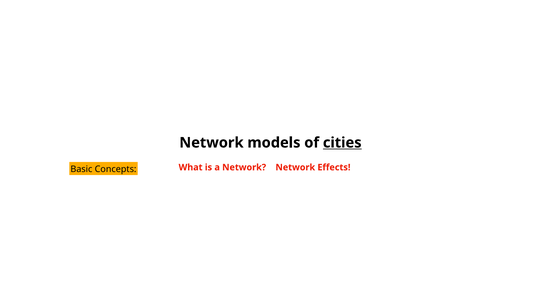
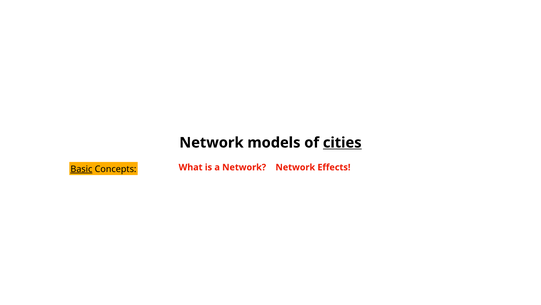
Basic underline: none -> present (81, 169)
